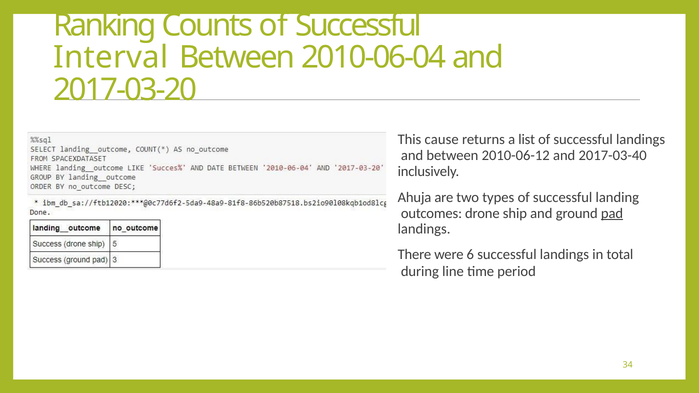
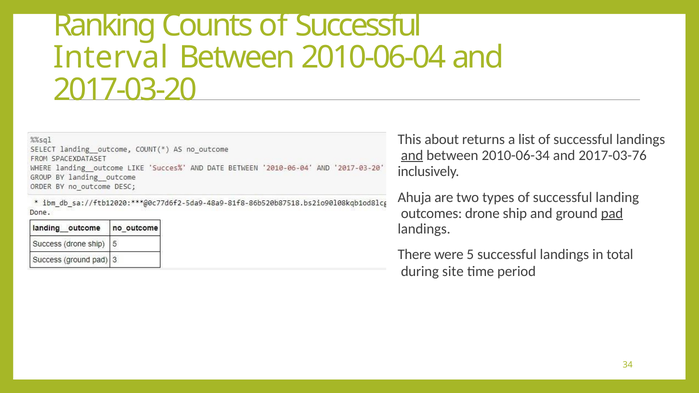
cause: cause -> about (442, 140)
and underline: none -> present (412, 155)
2010-06-12: 2010-06-12 -> 2010-06-34 (516, 155)
2017-03-40: 2017-03-40 -> 2017-03-76 (613, 155)
6: 6 -> 5 (470, 255)
line: line -> site (453, 271)
